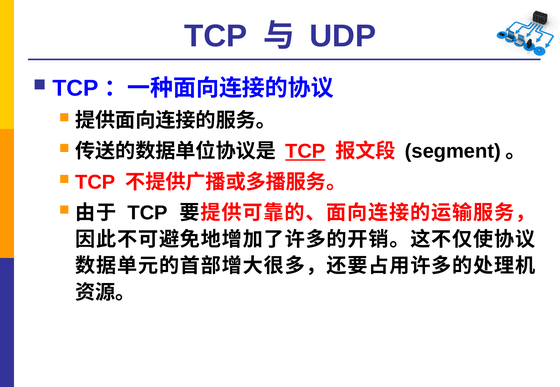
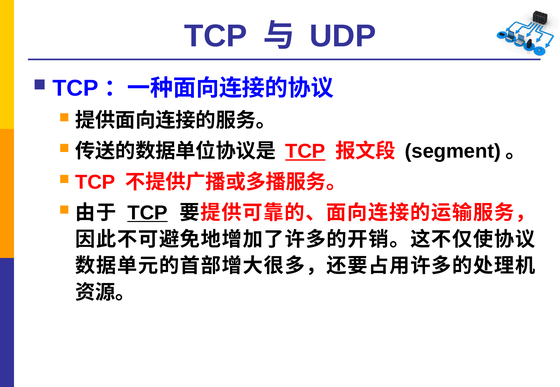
TCP underline: none -> present (147, 213)
